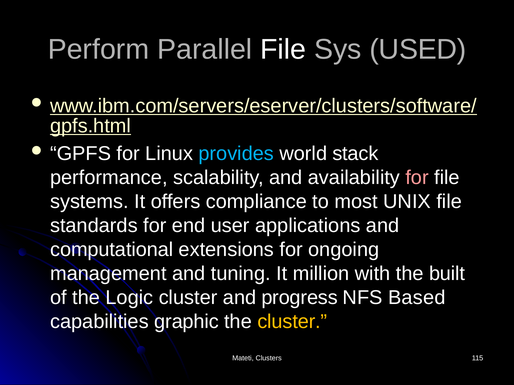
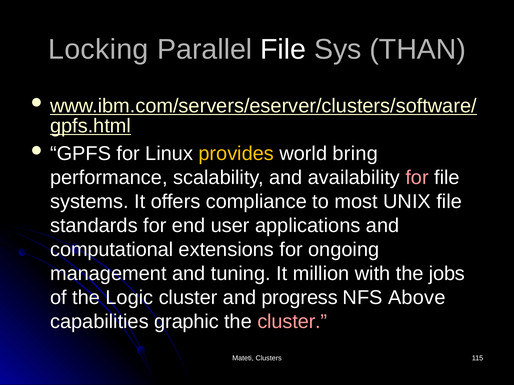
Perform: Perform -> Locking (98, 50)
USED: USED -> THAN (418, 50)
provides colour: light blue -> yellow (236, 154)
stack: stack -> bring (355, 154)
built: built -> jobs (447, 274)
Based: Based -> Above (417, 298)
cluster colour: yellow -> pink (292, 322)
